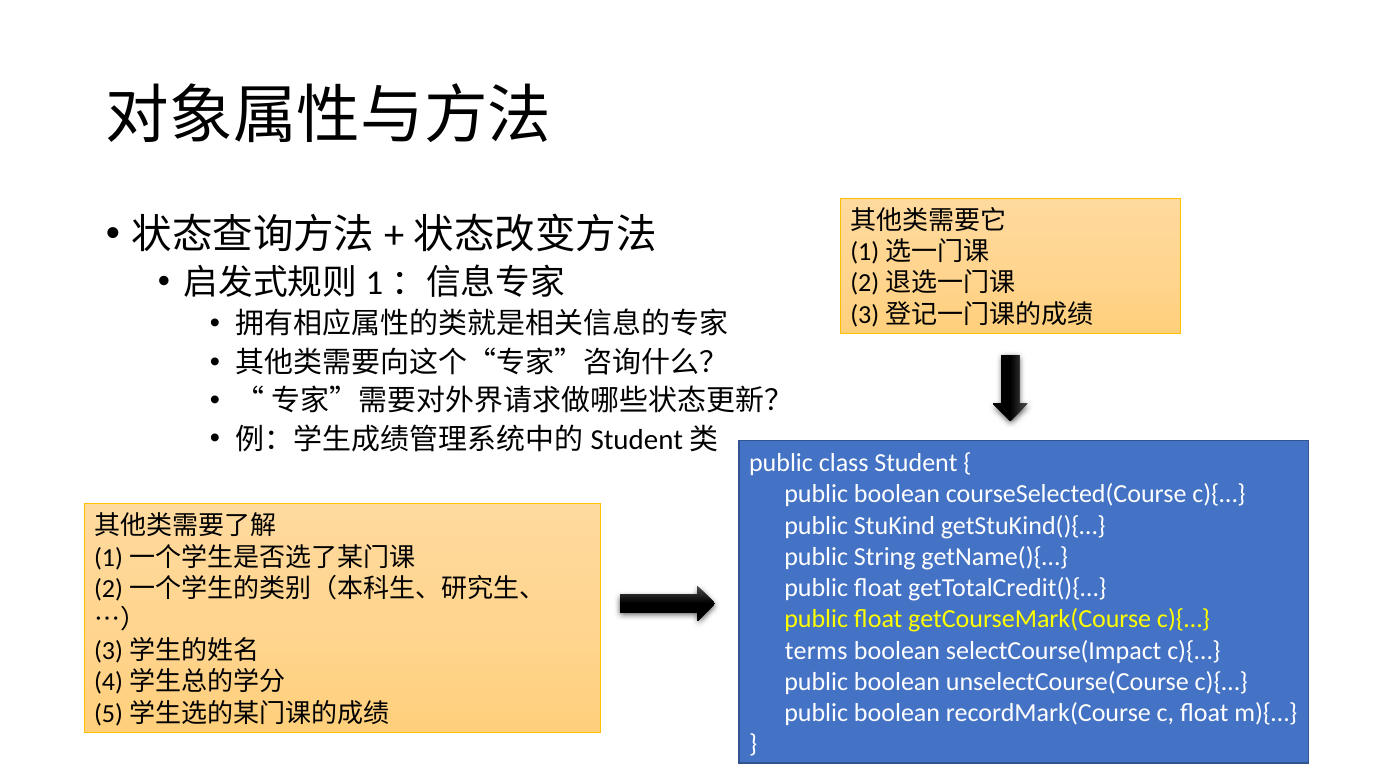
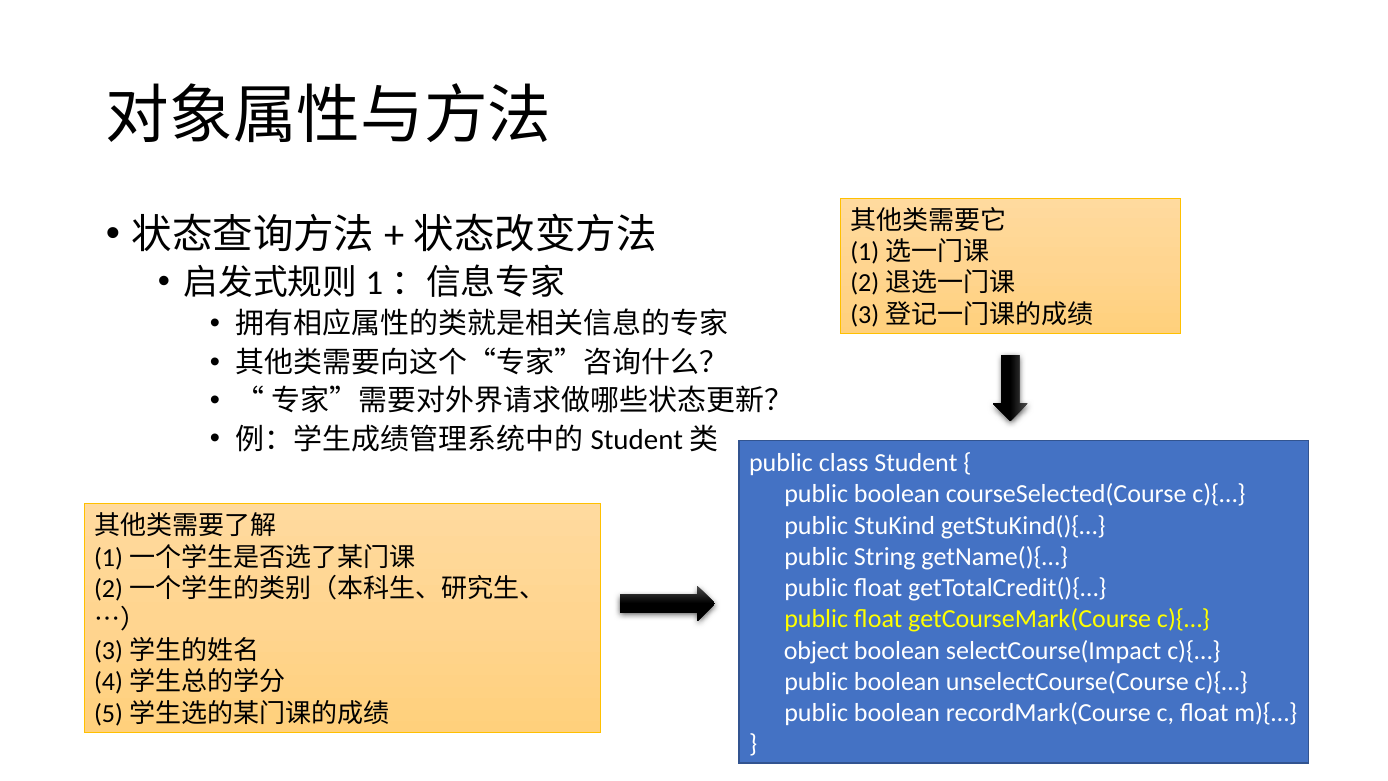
terms: terms -> object (816, 650)
